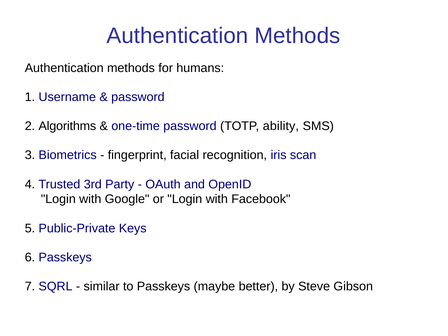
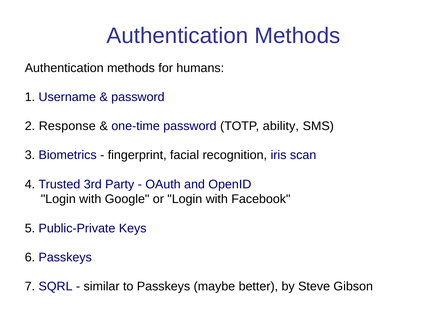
Algorithms: Algorithms -> Response (67, 126)
